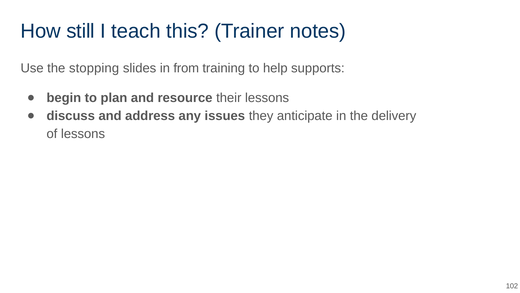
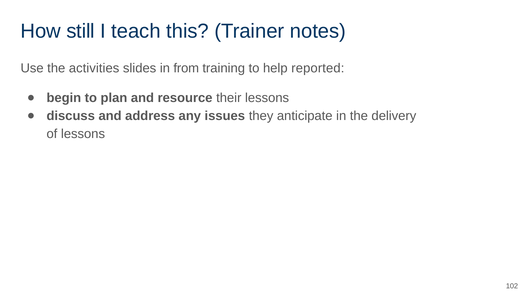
stopping: stopping -> activities (94, 68)
supports: supports -> reported (318, 68)
